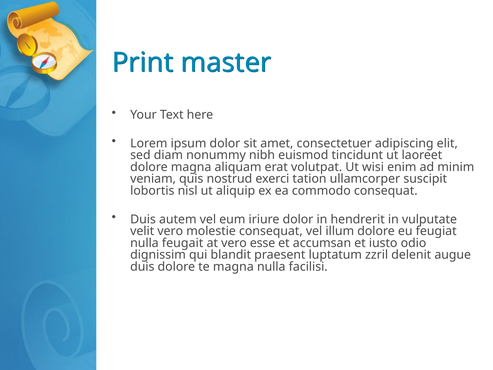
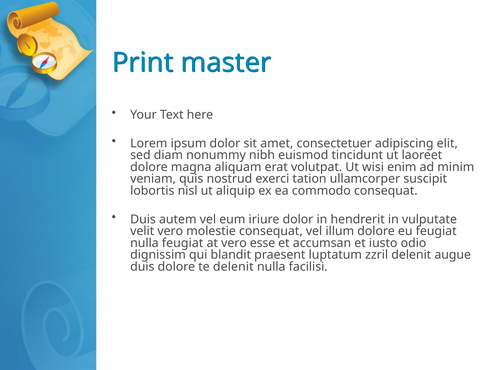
nulla feugait: feugait -> feugiat (183, 243)
te magna: magna -> delenit (233, 267)
